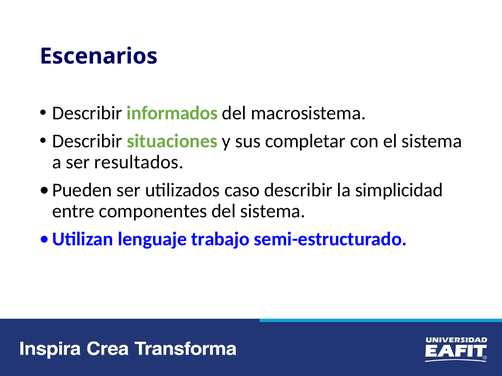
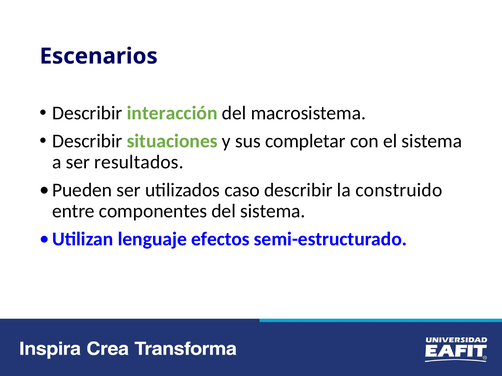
informados: informados -> interacción (172, 113)
simplicidad: simplicidad -> construido (399, 190)
trabajo: trabajo -> efectos (220, 240)
